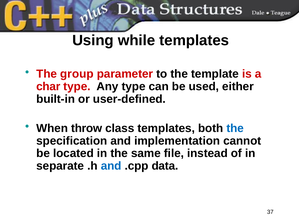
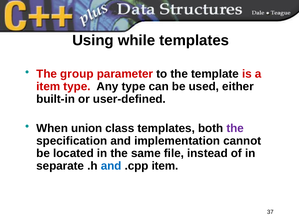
char: char -> item (48, 87)
throw: throw -> union (87, 128)
the colour: blue -> purple (235, 128)
.cpp data: data -> item (165, 166)
